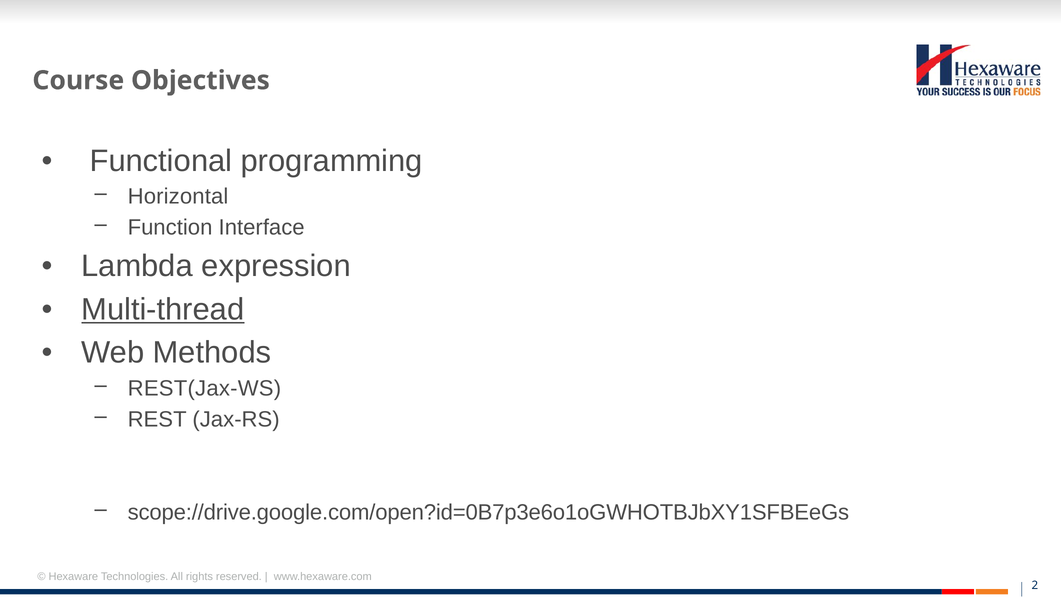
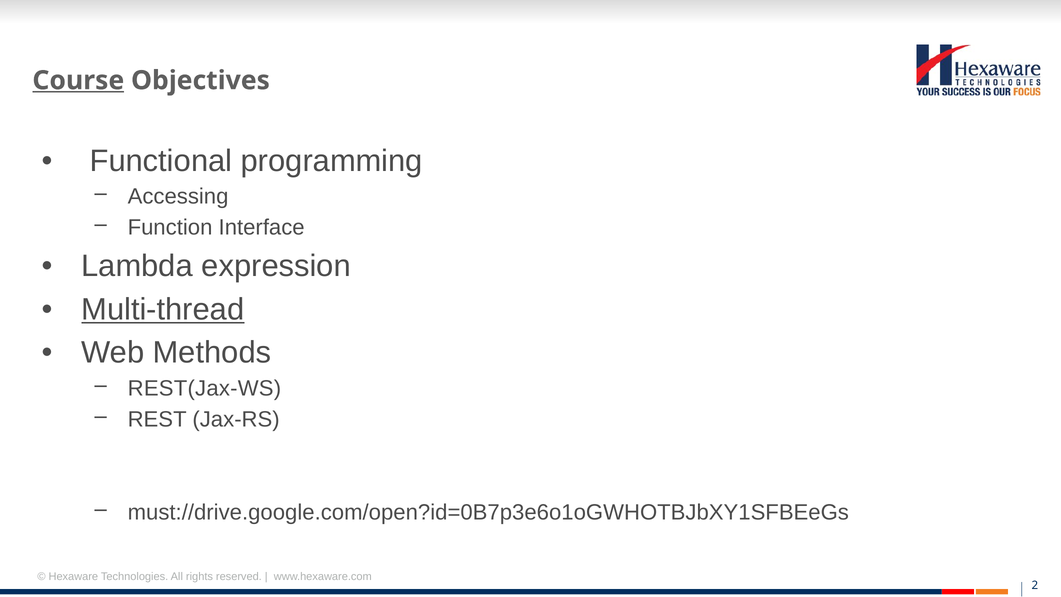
Course underline: none -> present (78, 80)
Horizontal: Horizontal -> Accessing (178, 196)
scope://drive.google.com/open?id=0B7p3e6o1oGWHOTBJbXY1SFBEeGs: scope://drive.google.com/open?id=0B7p3e6o1oGWHOTBJbXY1SFBEeGs -> must://drive.google.com/open?id=0B7p3e6o1oGWHOTBJbXY1SFBEeGs (488, 512)
